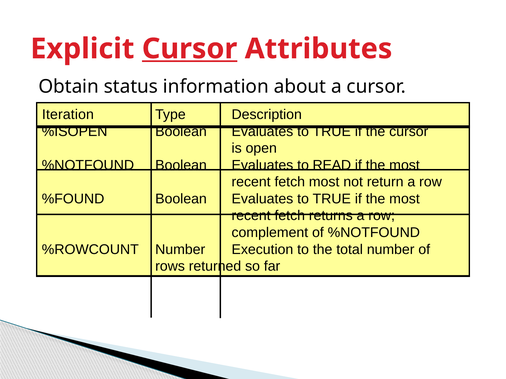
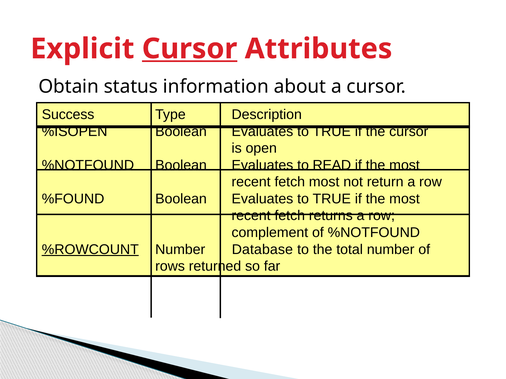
Iteration: Iteration -> Success (68, 115)
%ROWCOUNT underline: none -> present (90, 250)
Execution: Execution -> Database (262, 250)
